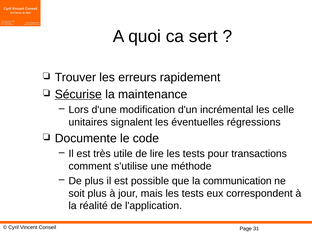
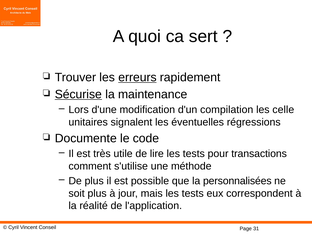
erreurs underline: none -> present (137, 77)
incrémental: incrémental -> compilation (227, 110)
communication: communication -> personnalisées (237, 181)
